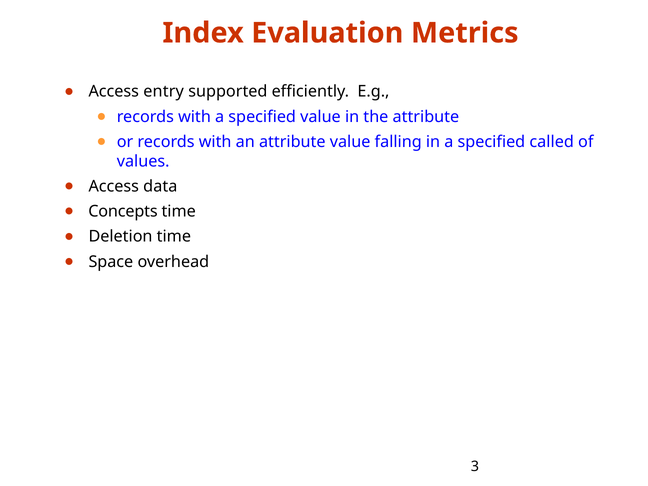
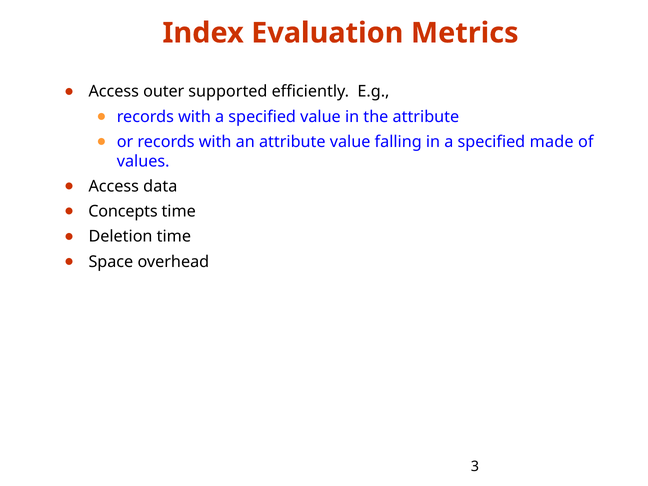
entry: entry -> outer (164, 92)
called: called -> made (552, 142)
